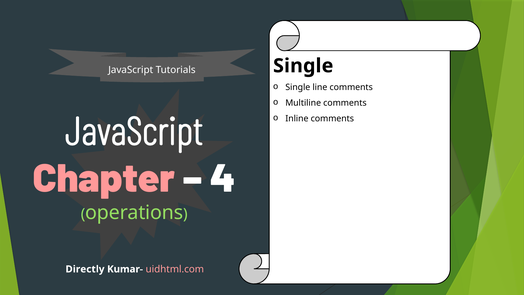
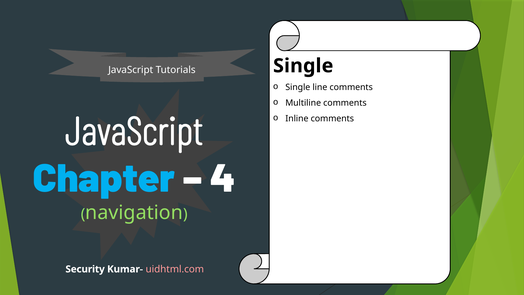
Chapter colour: pink -> light blue (104, 179)
operations: operations -> navigation (134, 213)
Directly: Directly -> Security (85, 269)
